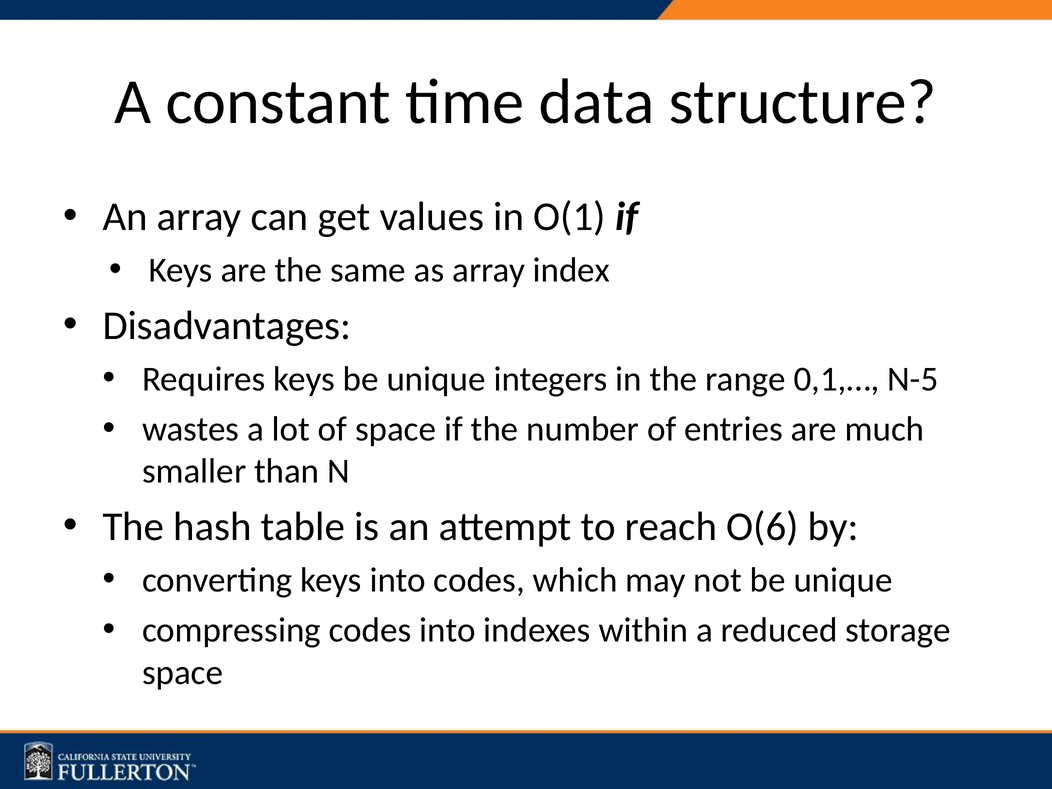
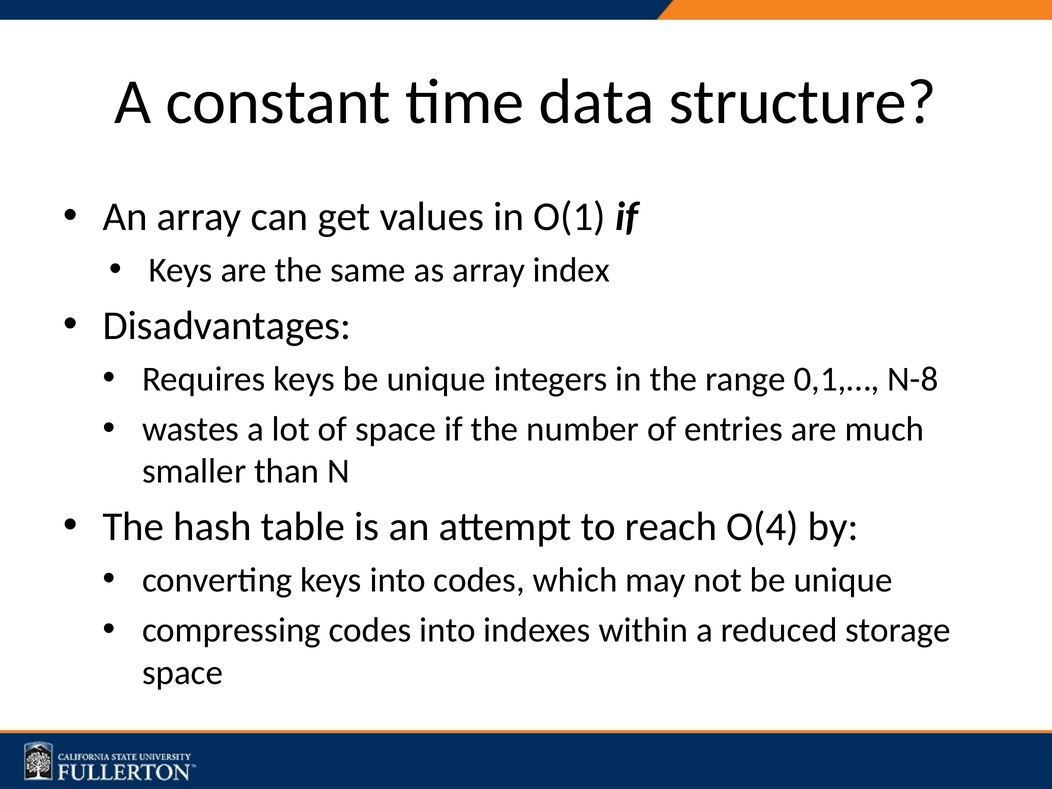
N-5: N-5 -> N-8 (913, 379)
O(6: O(6 -> O(4 (763, 527)
